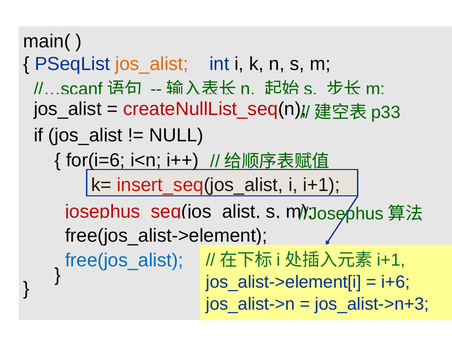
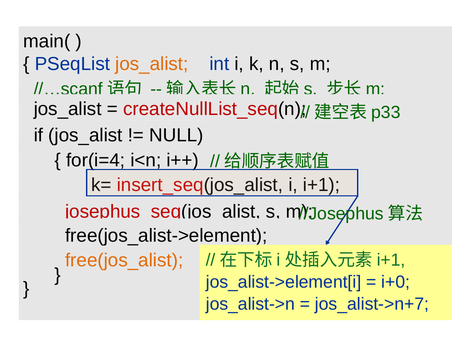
for(i=6: for(i=6 -> for(i=4 (96, 160)
free(jos_alist colour: blue -> orange (124, 260)
i+6: i+6 -> i+0 (396, 282)
jos_alist->n+3: jos_alist->n+3 -> jos_alist->n+7 (372, 304)
